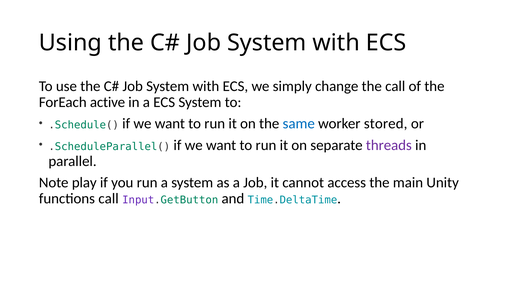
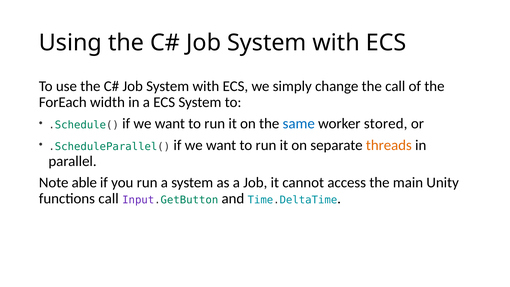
active: active -> width (107, 102)
threads colour: purple -> orange (389, 145)
play: play -> able (84, 183)
